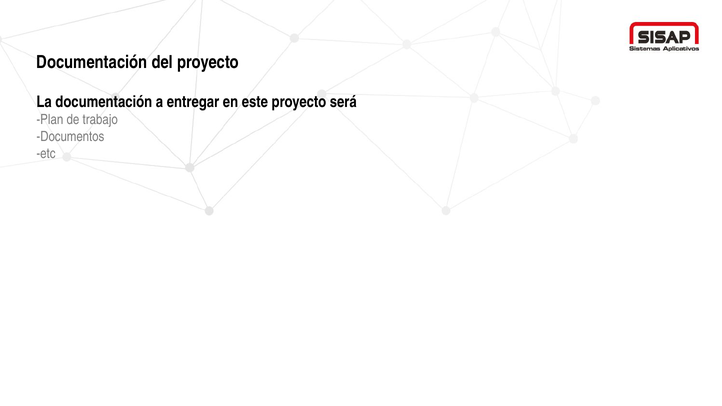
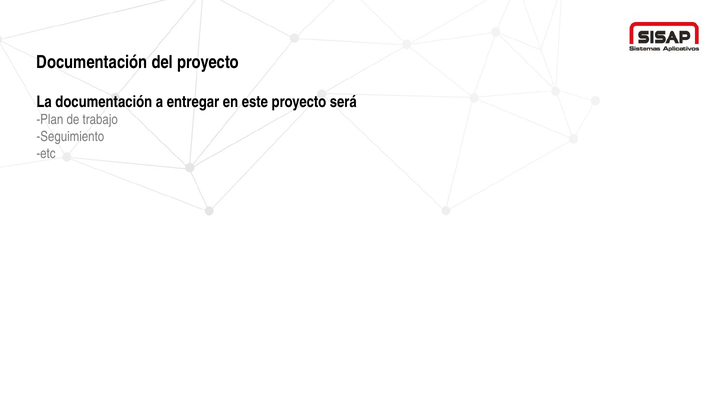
Documentos: Documentos -> Seguimiento (70, 137)
